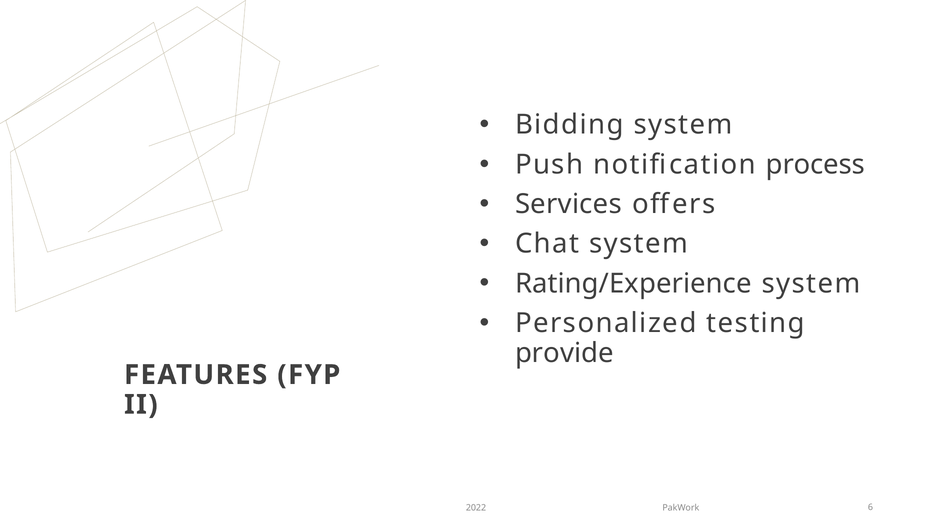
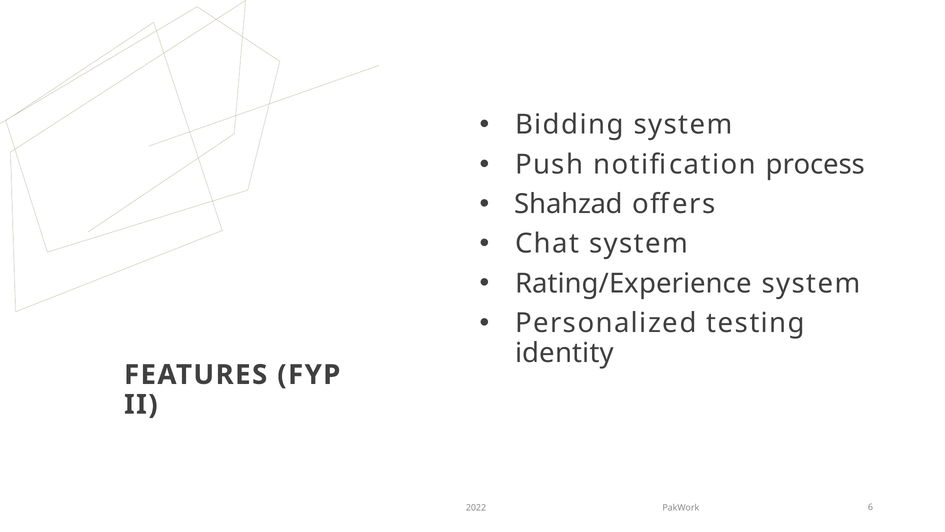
Services: Services -> Shahzad (569, 204)
provide: provide -> identity (564, 353)
